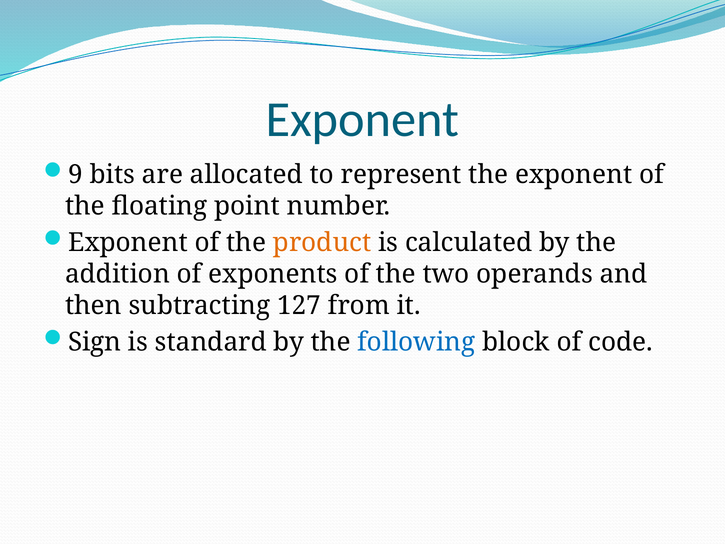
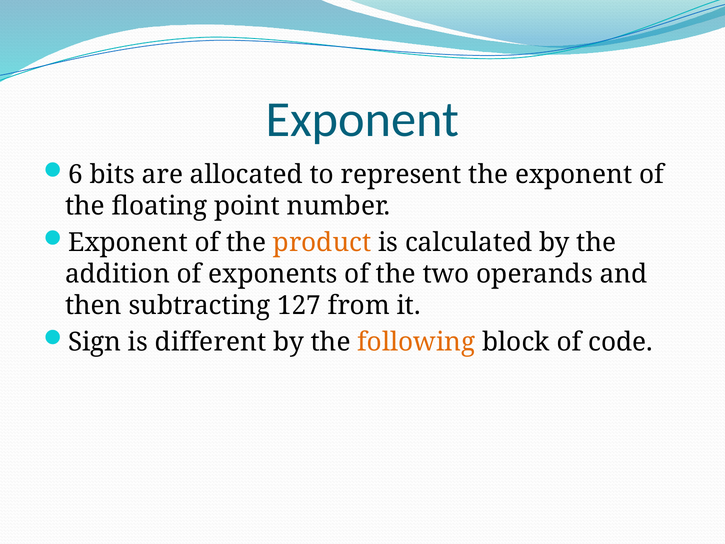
9: 9 -> 6 (76, 175)
standard: standard -> different (211, 342)
following colour: blue -> orange (416, 342)
